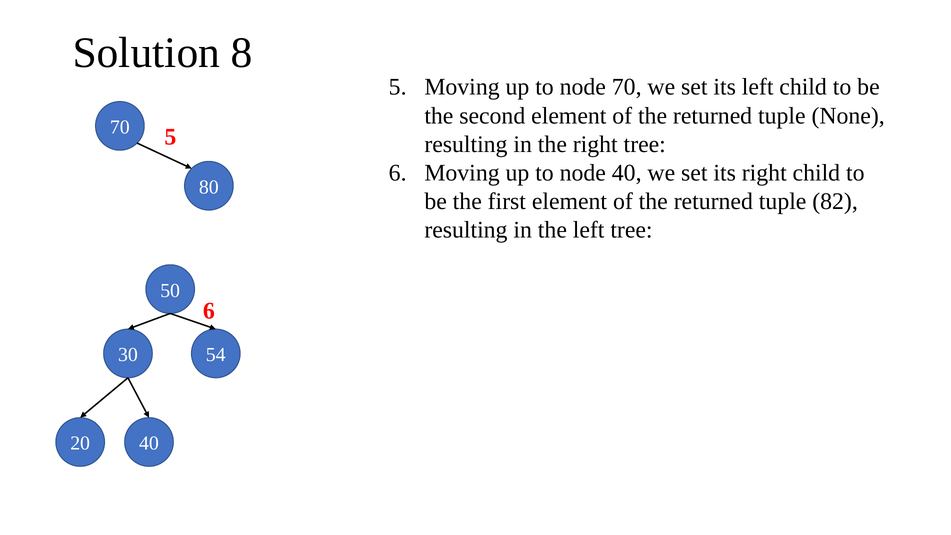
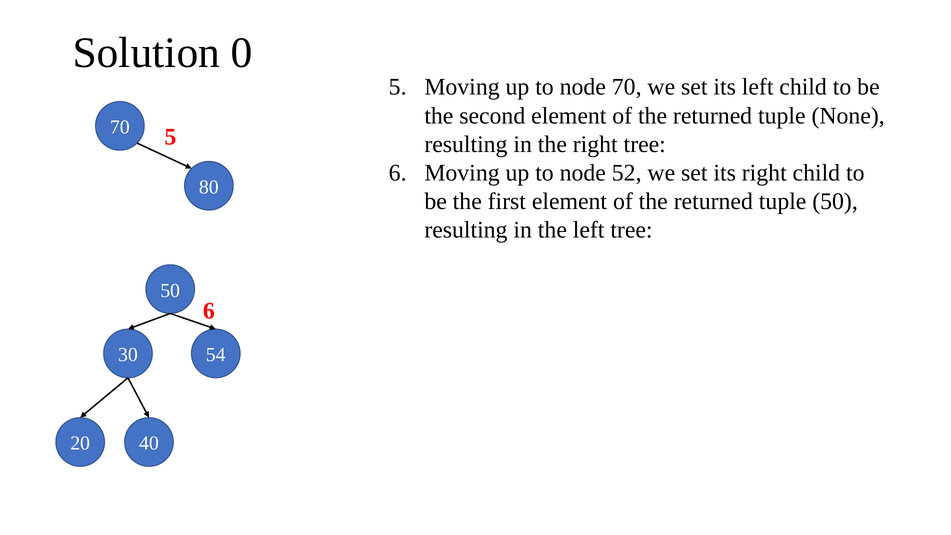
8: 8 -> 0 (242, 53)
node 40: 40 -> 52 (627, 173)
tuple 82: 82 -> 50 (835, 201)
